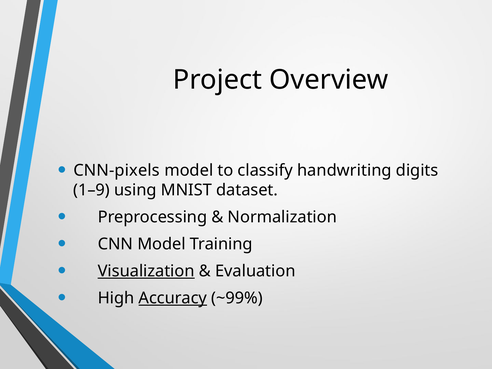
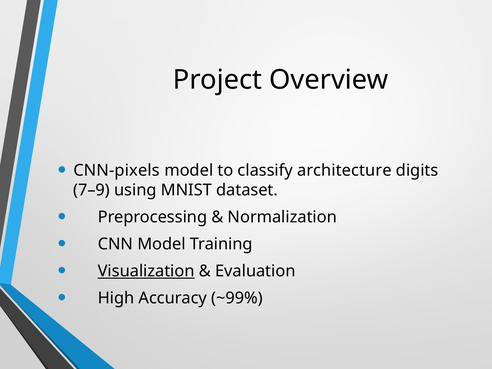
handwriting: handwriting -> architecture (344, 170)
1–9: 1–9 -> 7–9 (92, 190)
Accuracy underline: present -> none (173, 298)
